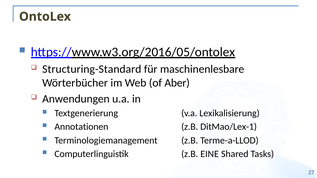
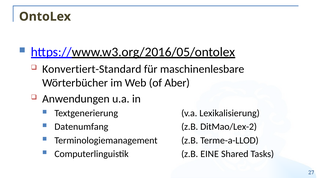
Structuring-Standard: Structuring-Standard -> Konvertiert-Standard (92, 69)
Annotationen: Annotationen -> Datenumfang (81, 127)
DitMao/Lex-1: DitMao/Lex-1 -> DitMao/Lex-2 (229, 127)
